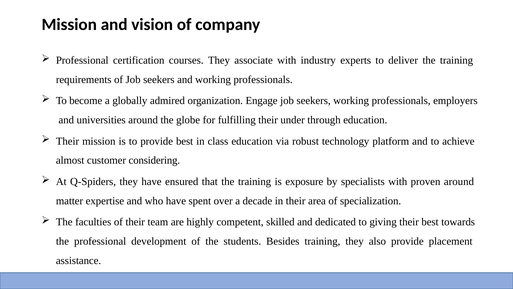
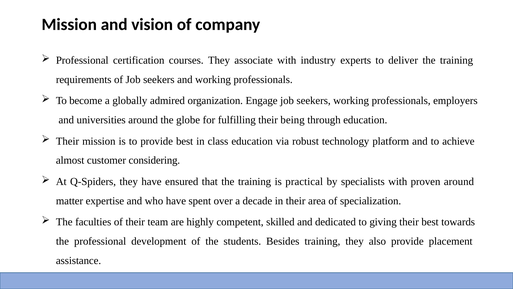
under: under -> being (293, 120)
exposure: exposure -> practical (304, 181)
